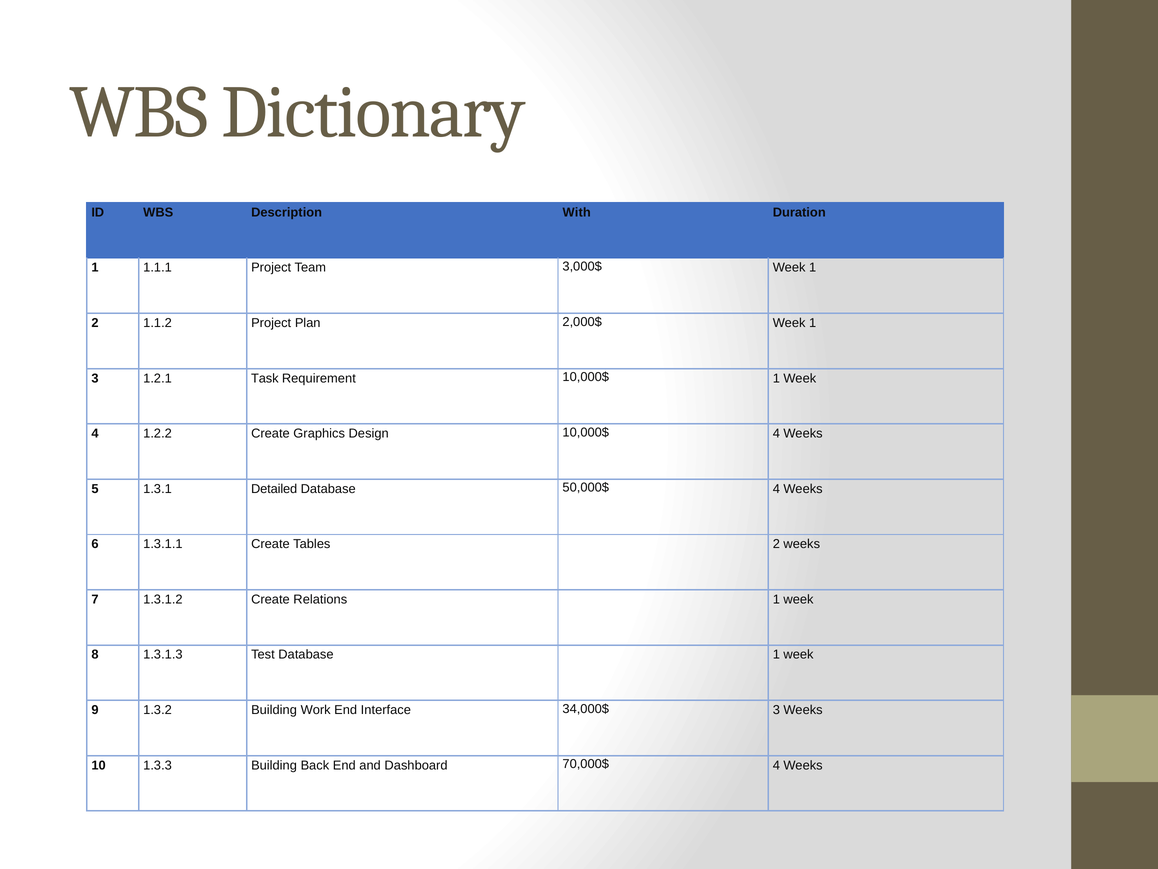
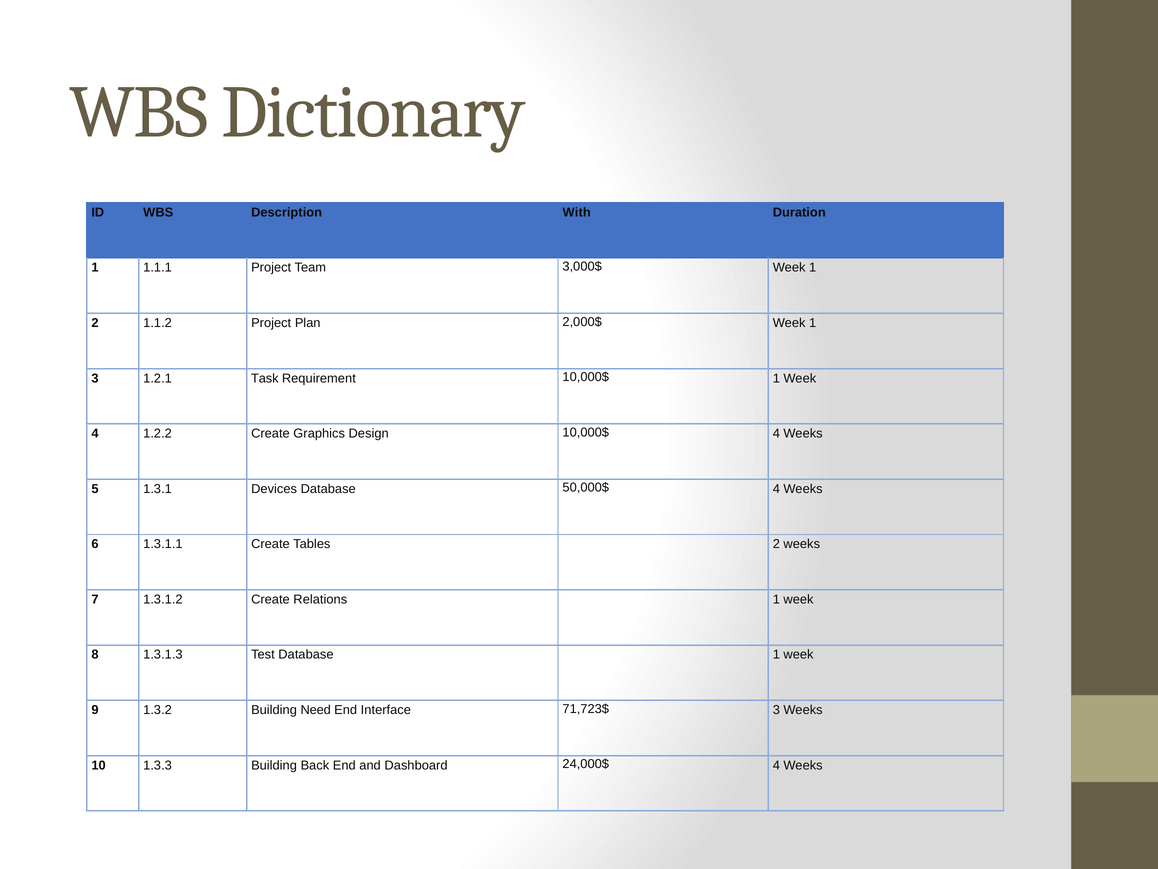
Detailed: Detailed -> Devices (274, 489)
Work: Work -> Need (316, 710)
34,000$: 34,000$ -> 71,723$ (586, 708)
70,000$: 70,000$ -> 24,000$ (586, 764)
